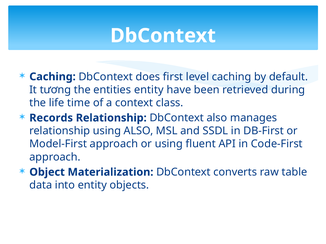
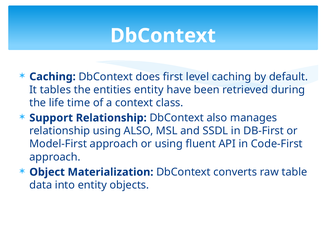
tương: tương -> tables (55, 90)
Records: Records -> Support (51, 118)
